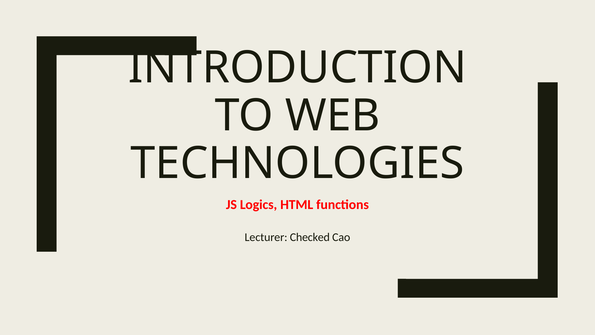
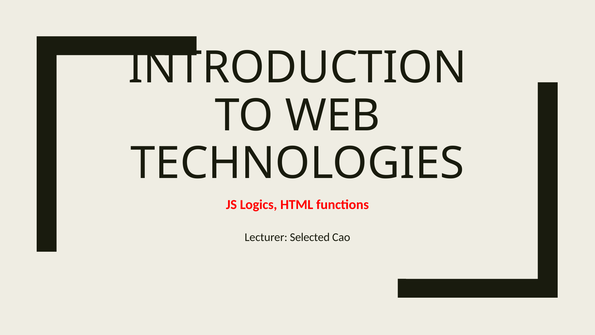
Checked: Checked -> Selected (310, 237)
